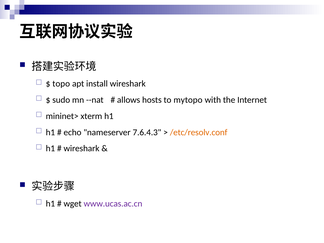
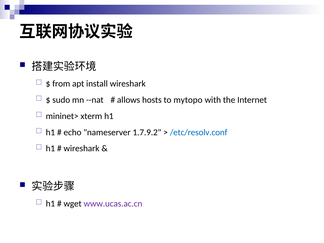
topo: topo -> from (61, 84)
7.6.4.3: 7.6.4.3 -> 1.7.9.2 (147, 132)
/etc/resolv.conf colour: orange -> blue (199, 132)
